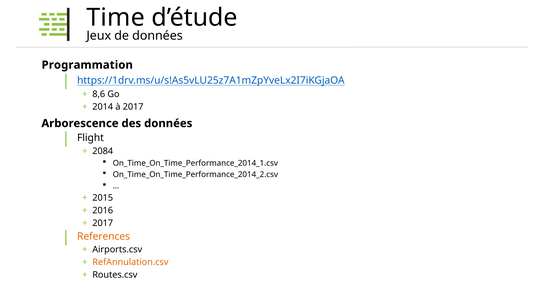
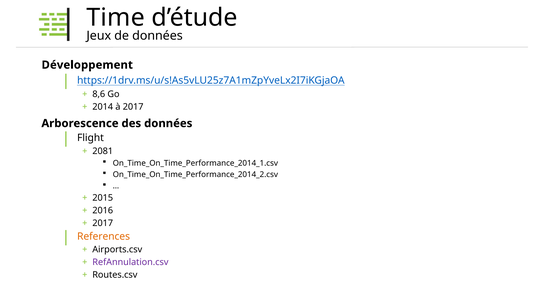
Programmation: Programmation -> Développement (87, 65)
2084: 2084 -> 2081 (103, 151)
RefAnnulation.csv colour: orange -> purple (130, 262)
